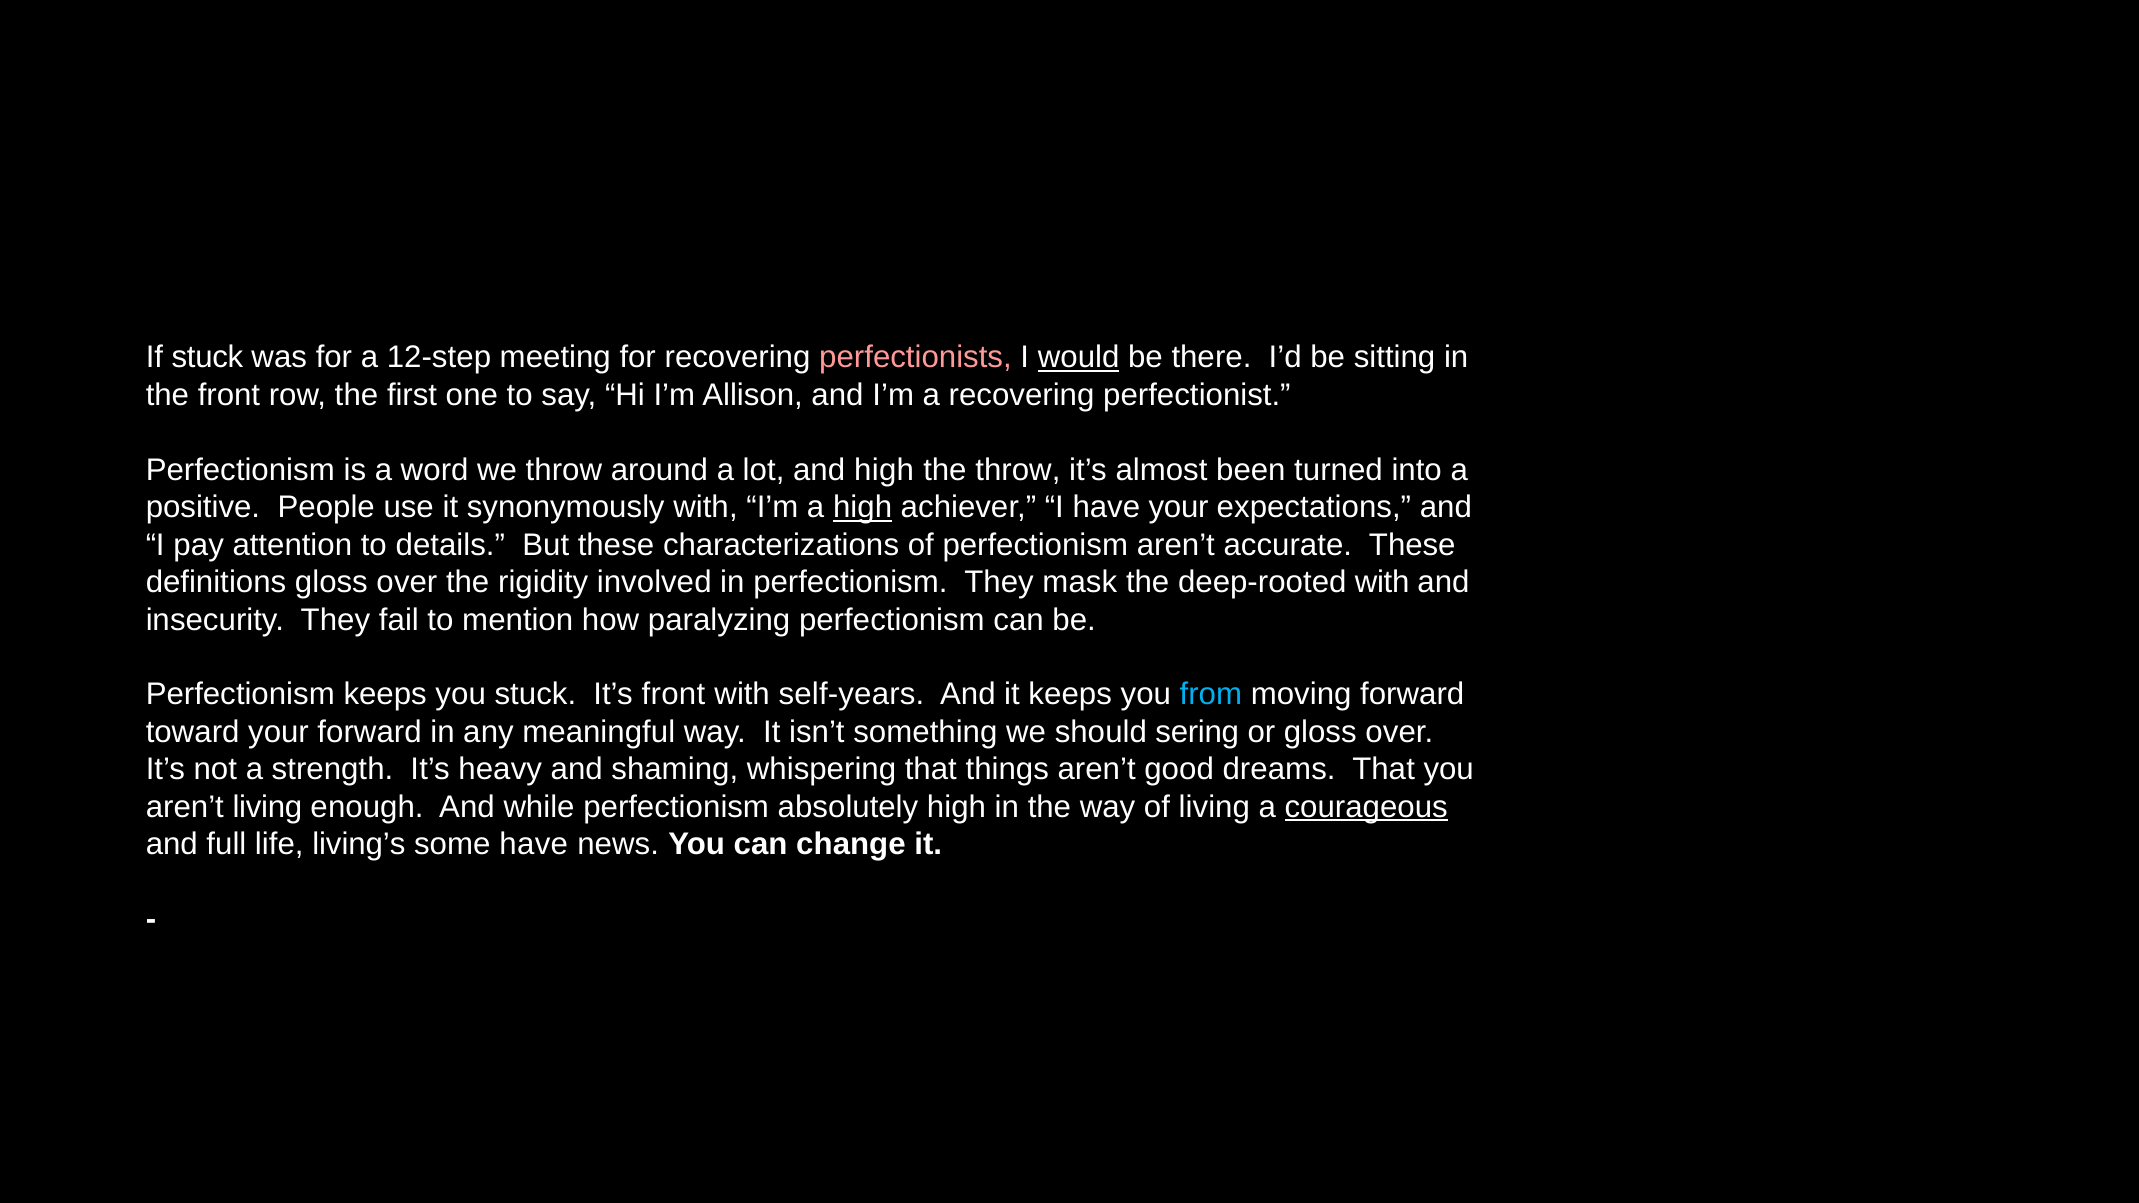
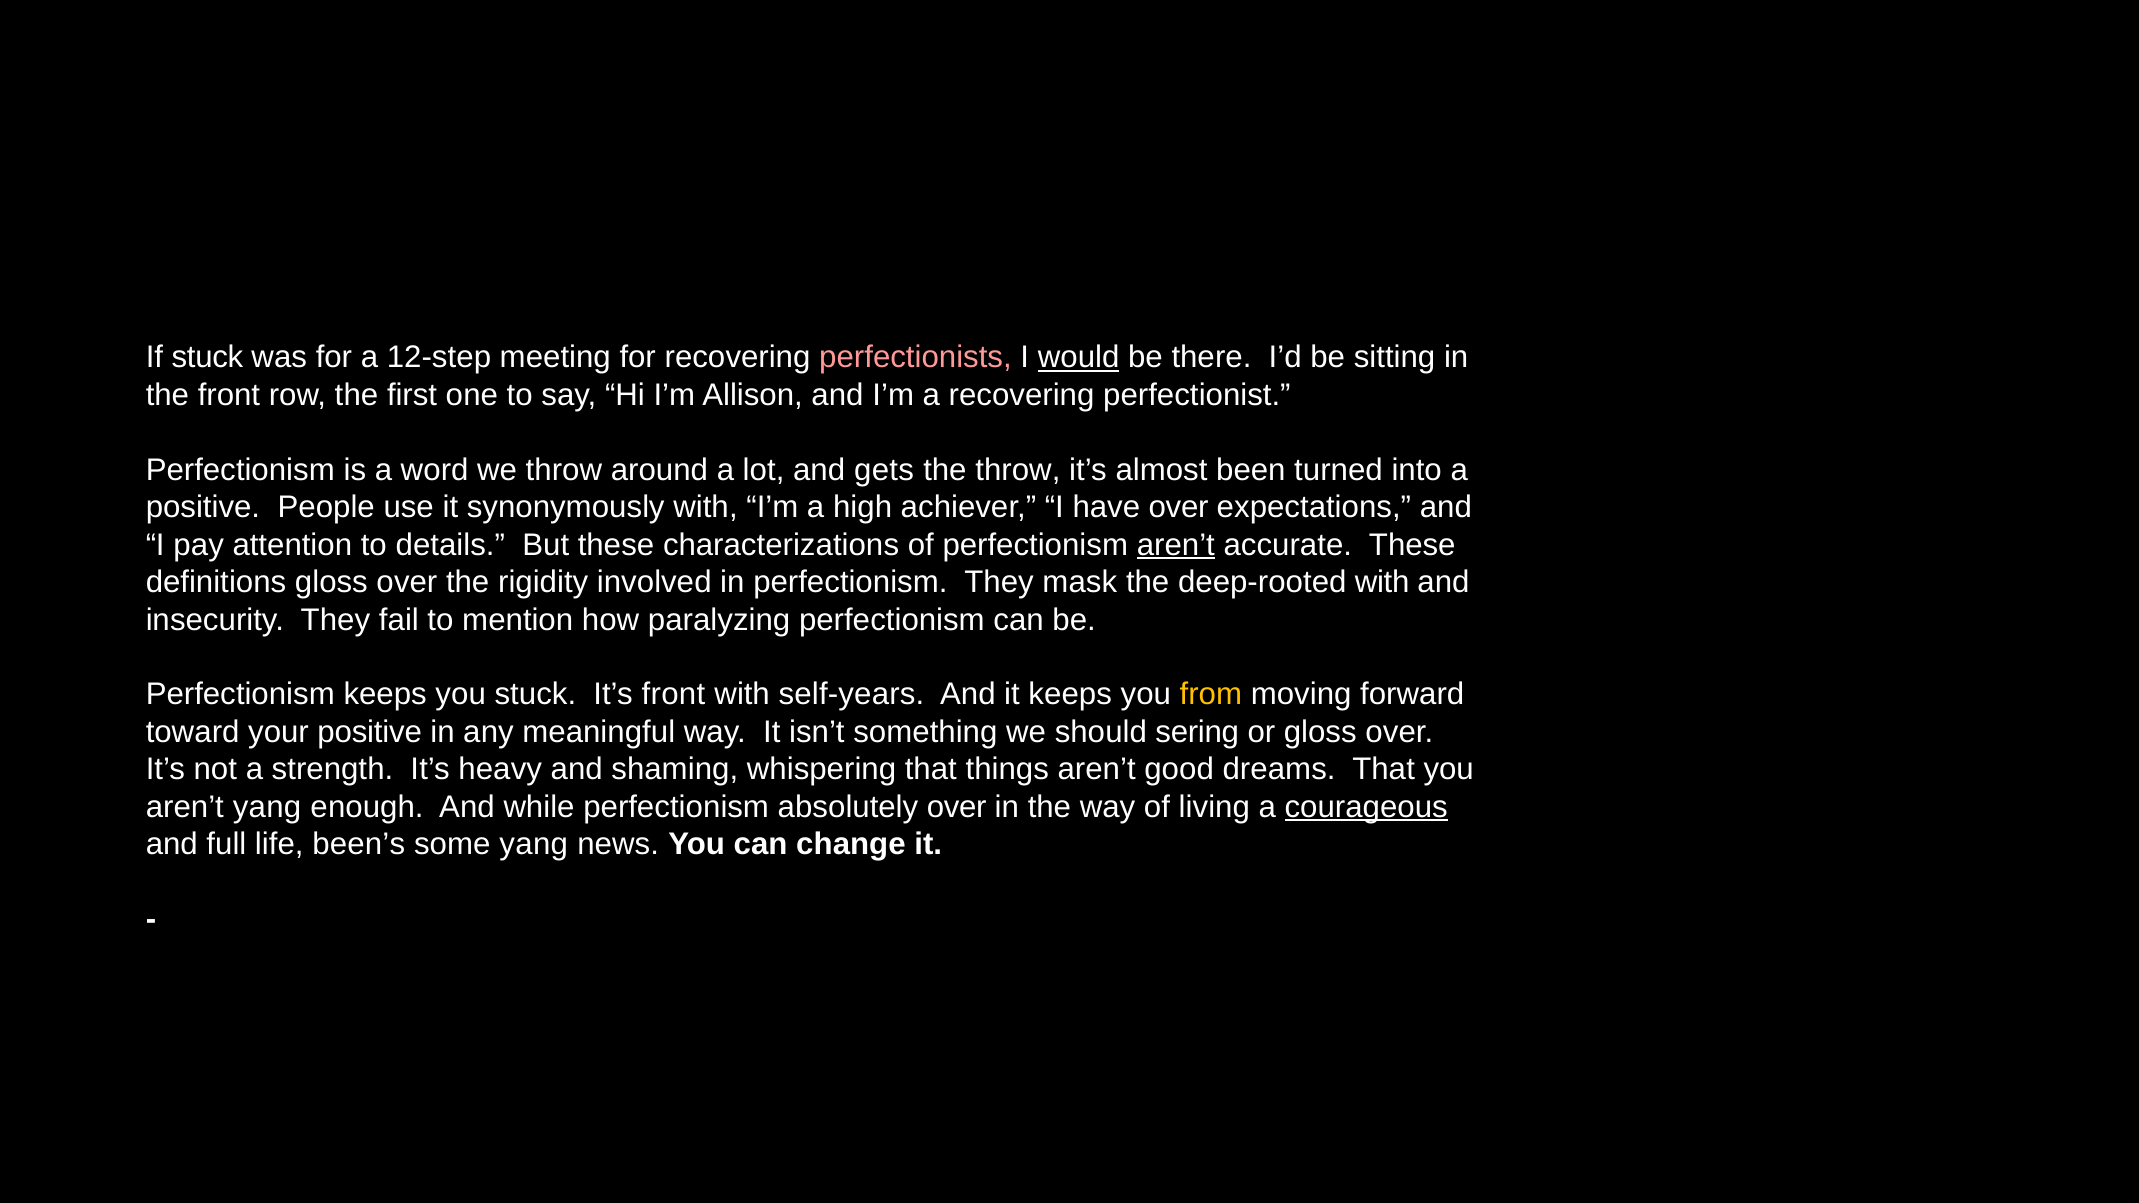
and high: high -> gets (884, 470)
high underline: present -> none (863, 507)
have your: your -> over (1179, 507)
aren’t underline: none -> present (1176, 545)
from colour: light blue -> yellow (1211, 695)
your forward: forward -> positive (370, 732)
aren’t living: living -> yang (267, 807)
absolutely high: high -> over (957, 807)
living’s: living’s -> been’s (359, 845)
some have: have -> yang (534, 845)
